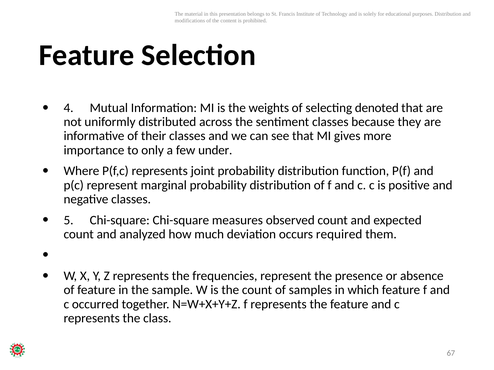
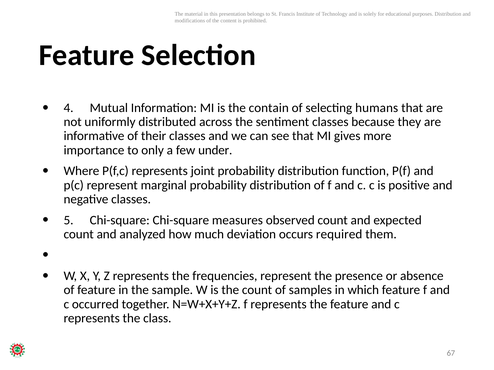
weights: weights -> contain (269, 108)
denoted: denoted -> humans (377, 108)
